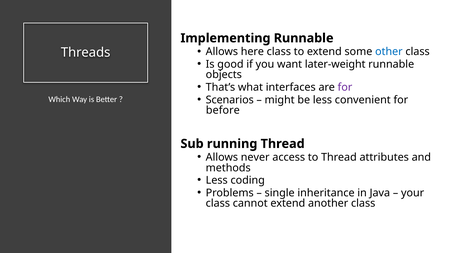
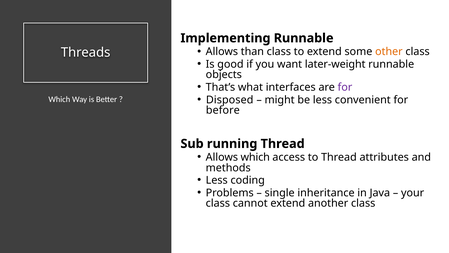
here: here -> than (252, 52)
other colour: blue -> orange (389, 52)
Scenarios: Scenarios -> Disposed (230, 100)
Allows never: never -> which (255, 157)
